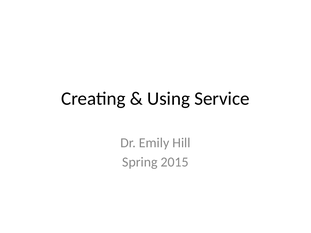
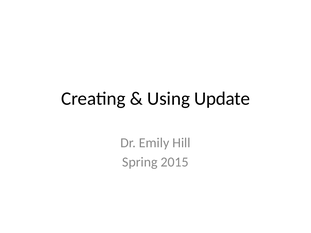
Service: Service -> Update (222, 99)
